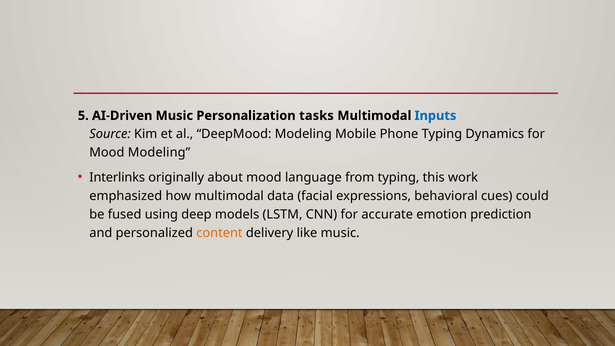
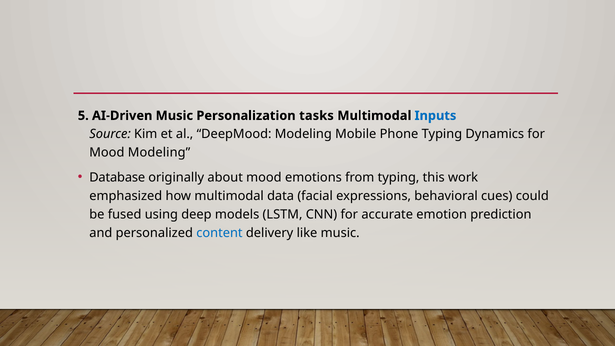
Interlinks: Interlinks -> Database (117, 177)
language: language -> emotions (313, 177)
content colour: orange -> blue (219, 233)
